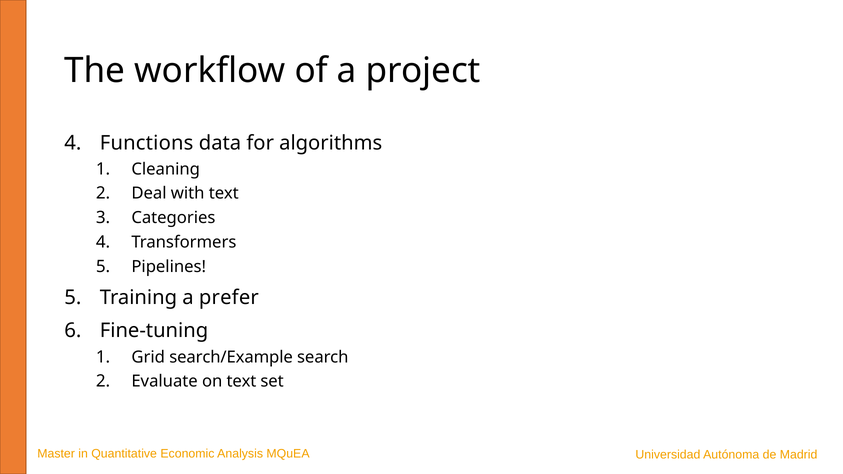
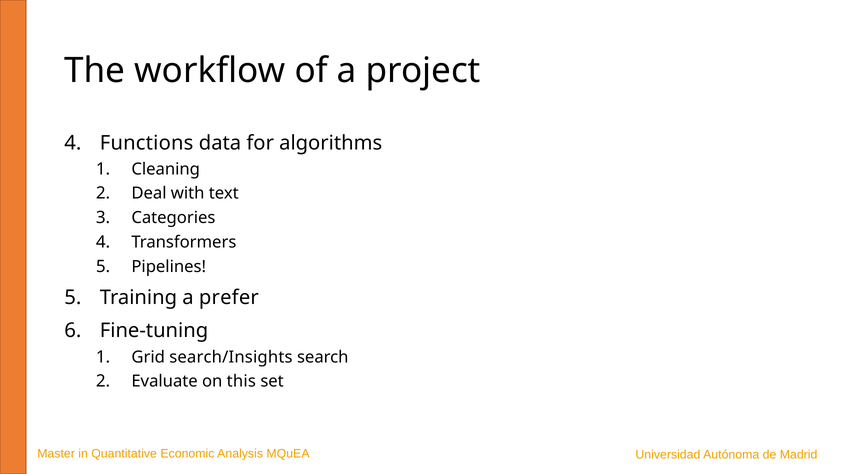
search/Example: search/Example -> search/Insights (231, 357)
on text: text -> this (241, 382)
